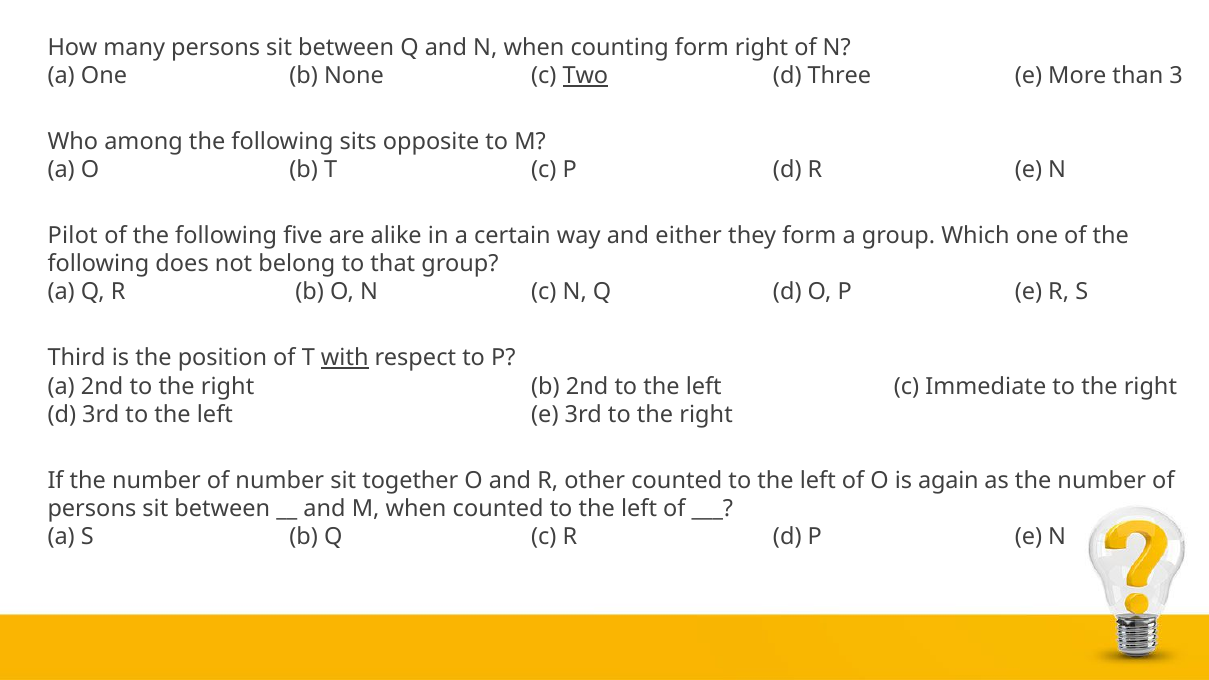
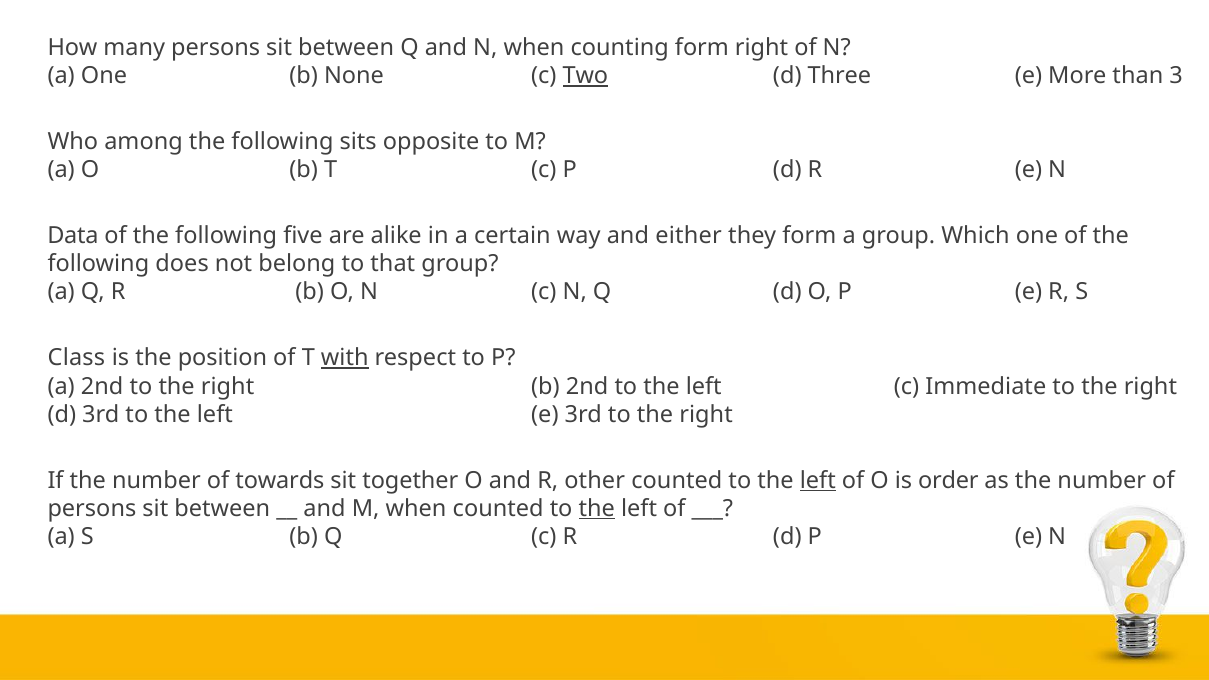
Pilot: Pilot -> Data (73, 236)
Third: Third -> Class (76, 358)
of number: number -> towards (280, 480)
left underline: none -> present (818, 480)
again: again -> order (948, 480)
the underline: none -> present (597, 509)
